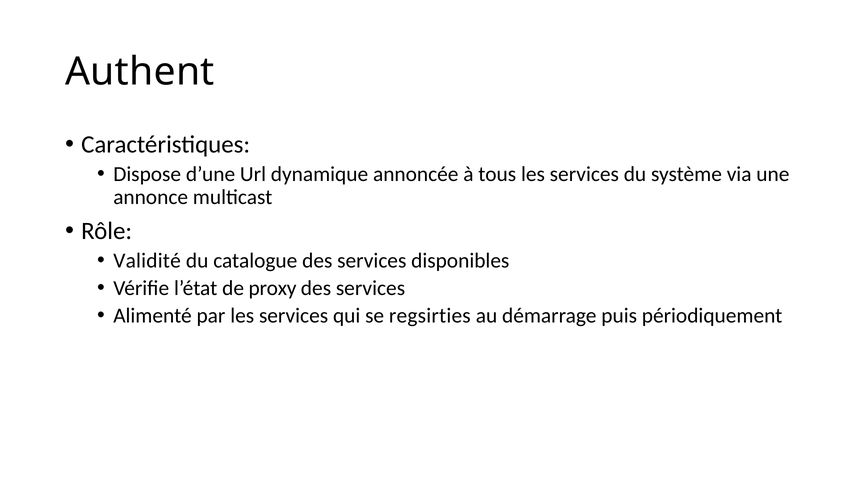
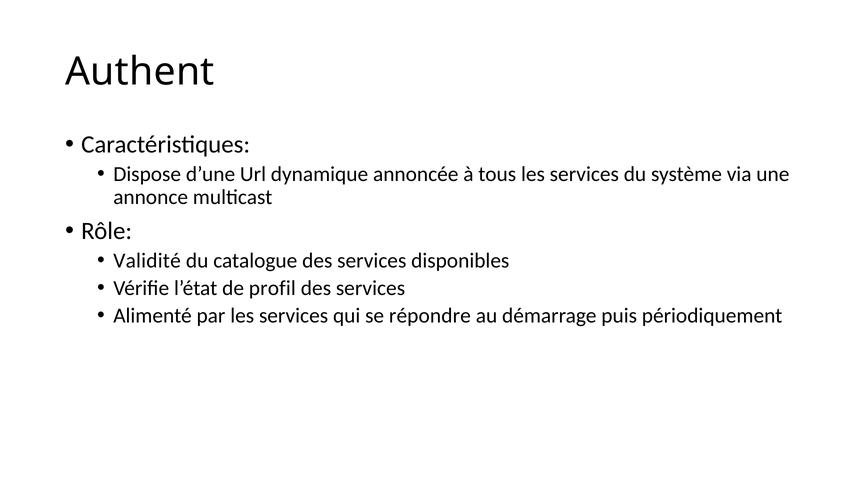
proxy: proxy -> profil (272, 288)
regsirties: regsirties -> répondre (430, 316)
